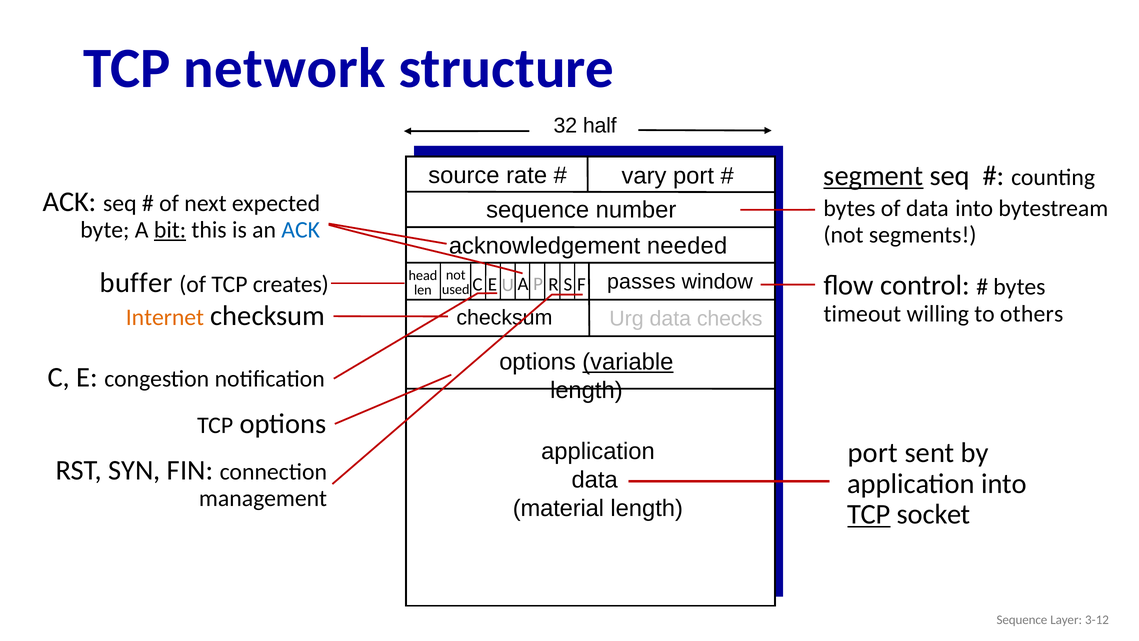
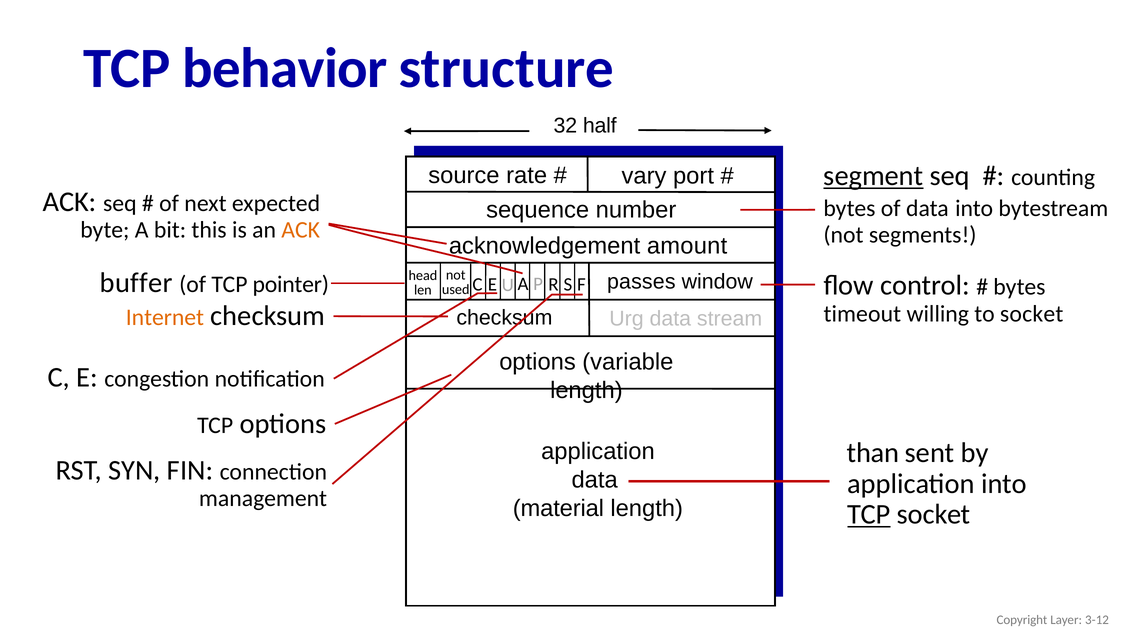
network: network -> behavior (285, 68)
bit underline: present -> none (170, 230)
ACK colour: blue -> orange (301, 230)
needed: needed -> amount (687, 246)
creates: creates -> pointer (291, 284)
to others: others -> socket (1032, 314)
checks: checks -> stream (730, 319)
variable underline: present -> none (628, 362)
port: port -> than (873, 453)
Sequence: Sequence -> Copyright (1022, 620)
